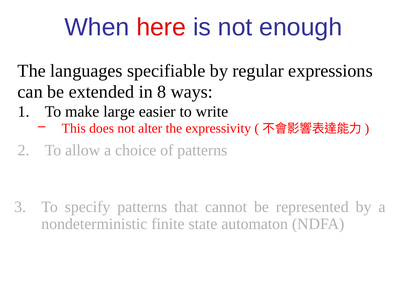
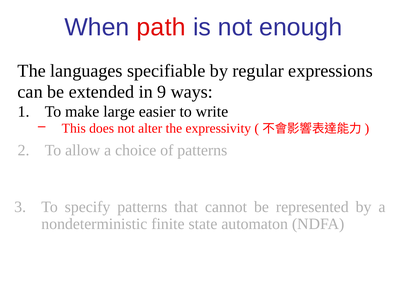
here: here -> path (161, 27)
8: 8 -> 9 (162, 92)
